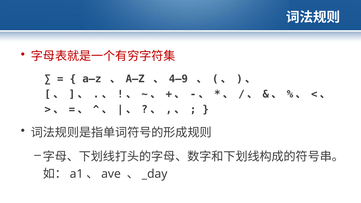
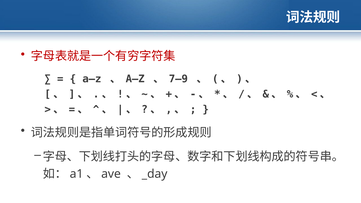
4—9: 4—9 -> 7—9 (178, 79)
